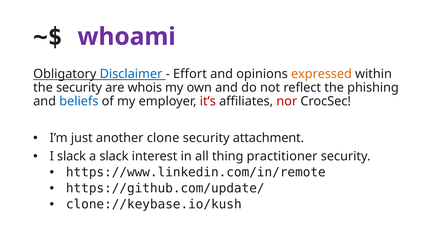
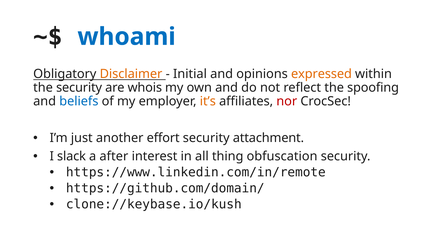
whoami colour: purple -> blue (127, 37)
Disclaimer colour: blue -> orange (131, 74)
Effort: Effort -> Initial (190, 74)
phishing: phishing -> spoofing (373, 87)
it’s colour: red -> orange (208, 101)
clone: clone -> effort (163, 138)
a slack: slack -> after (114, 156)
practitioner: practitioner -> obfuscation (282, 156)
https://github.com/update/: https://github.com/update/ -> https://github.com/domain/ (165, 188)
